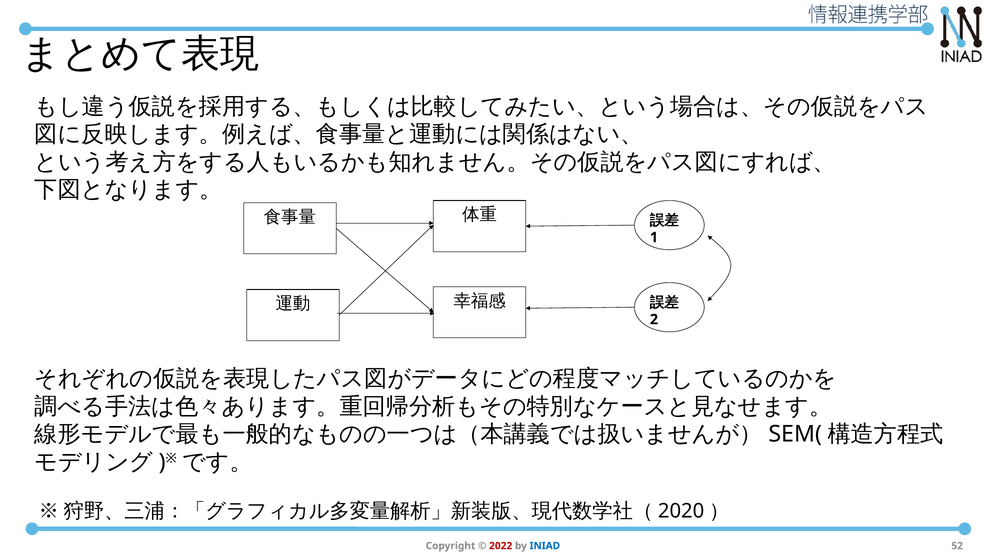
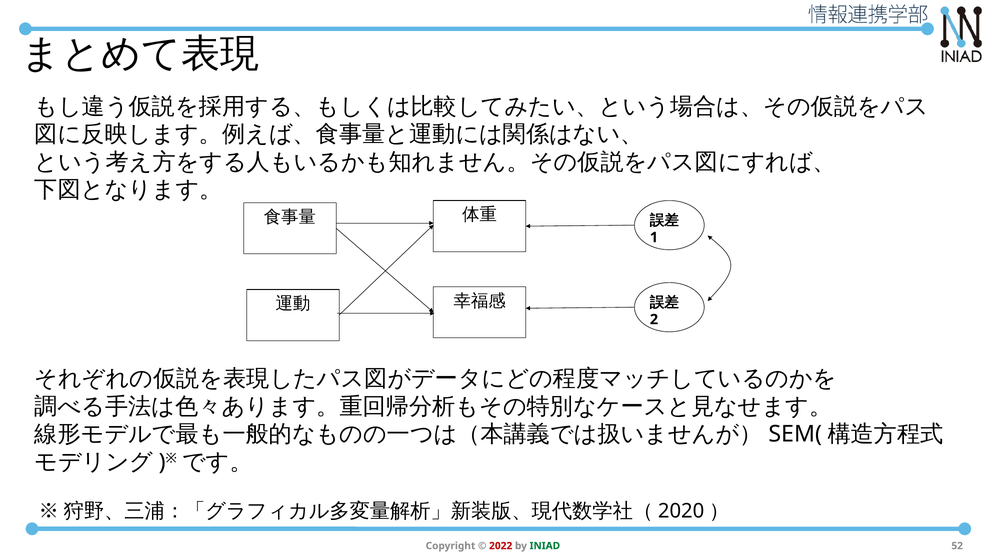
INIAD colour: blue -> green (545, 546)
